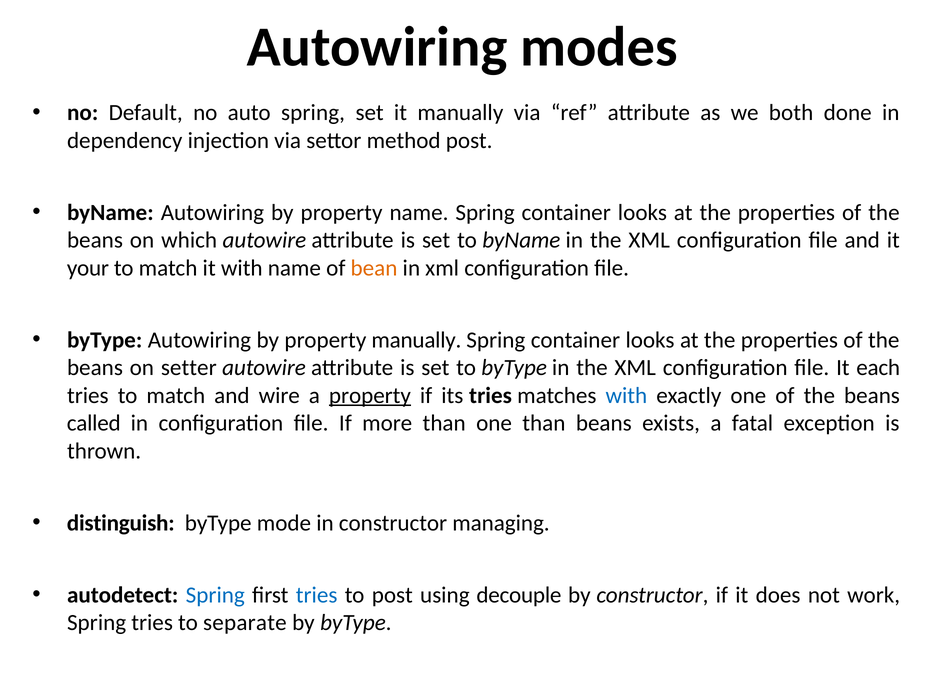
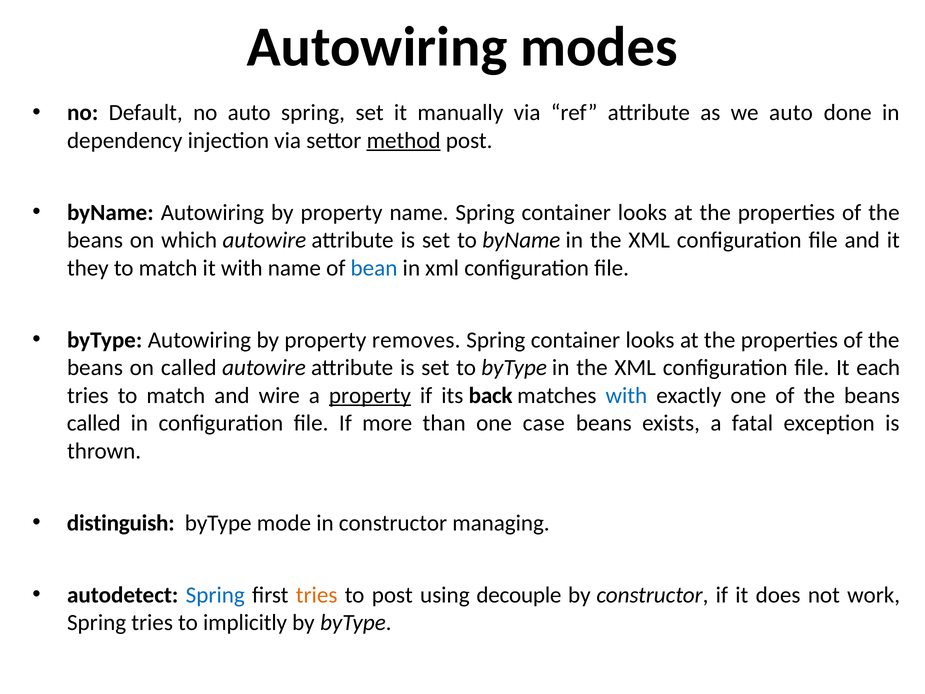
we both: both -> auto (791, 113)
method underline: none -> present (404, 140)
your: your -> they (88, 268)
bean colour: orange -> blue (374, 268)
property manually: manually -> removes (416, 340)
on setter: setter -> called (189, 368)
its tries: tries -> back (491, 395)
one than: than -> case (544, 423)
tries colour: blue -> orange (317, 595)
separate: separate -> implicitly (245, 622)
